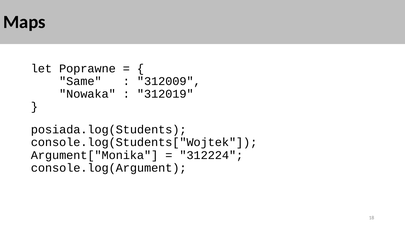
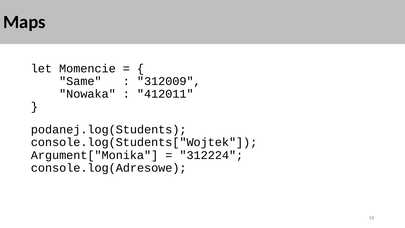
Poprawne: Poprawne -> Momencie (87, 68)
312019: 312019 -> 412011 (165, 94)
posiada.log(Students: posiada.log(Students -> podanej.log(Students (109, 130)
console.log(Argument: console.log(Argument -> console.log(Adresowe (109, 168)
